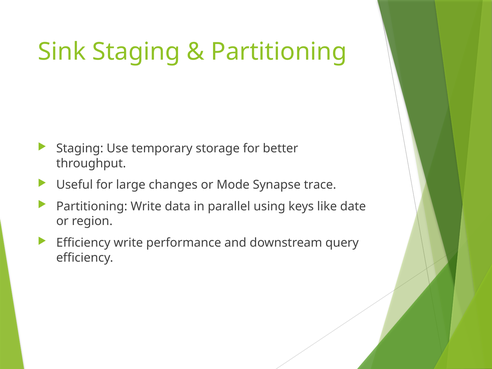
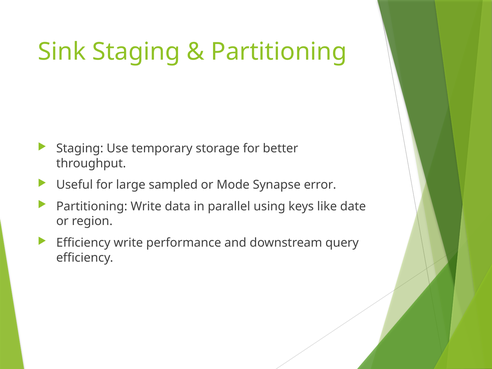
changes: changes -> sampled (173, 185)
trace: trace -> error (320, 185)
